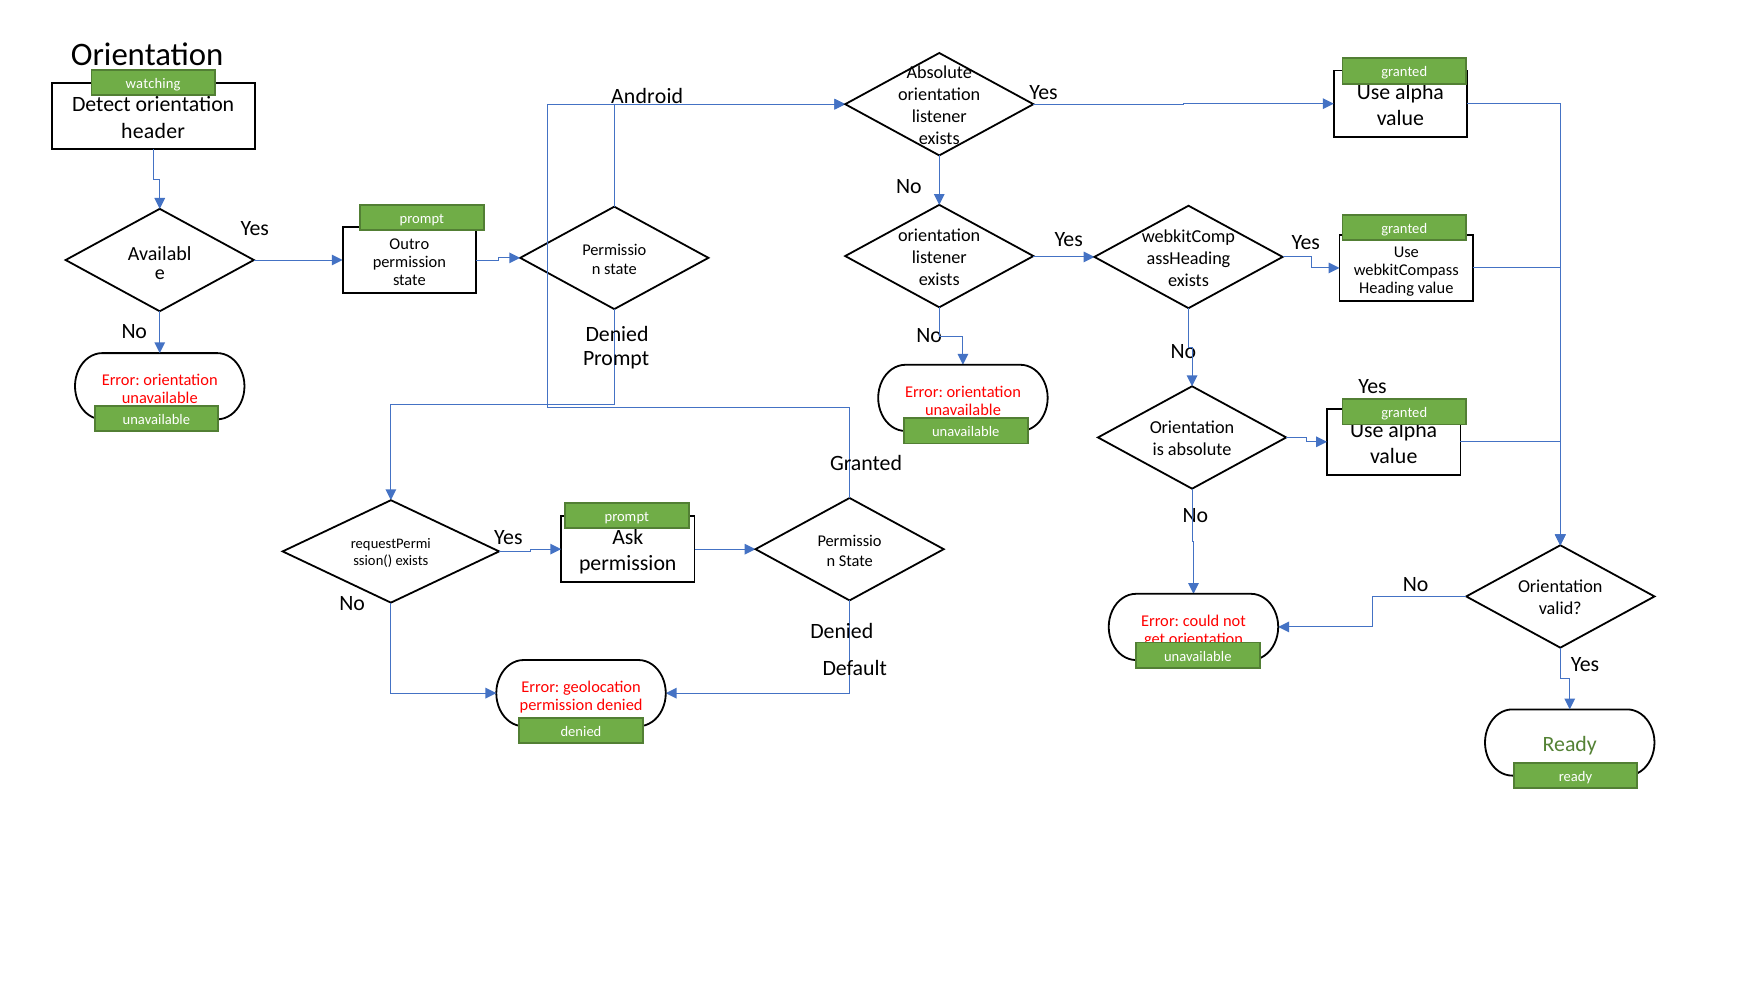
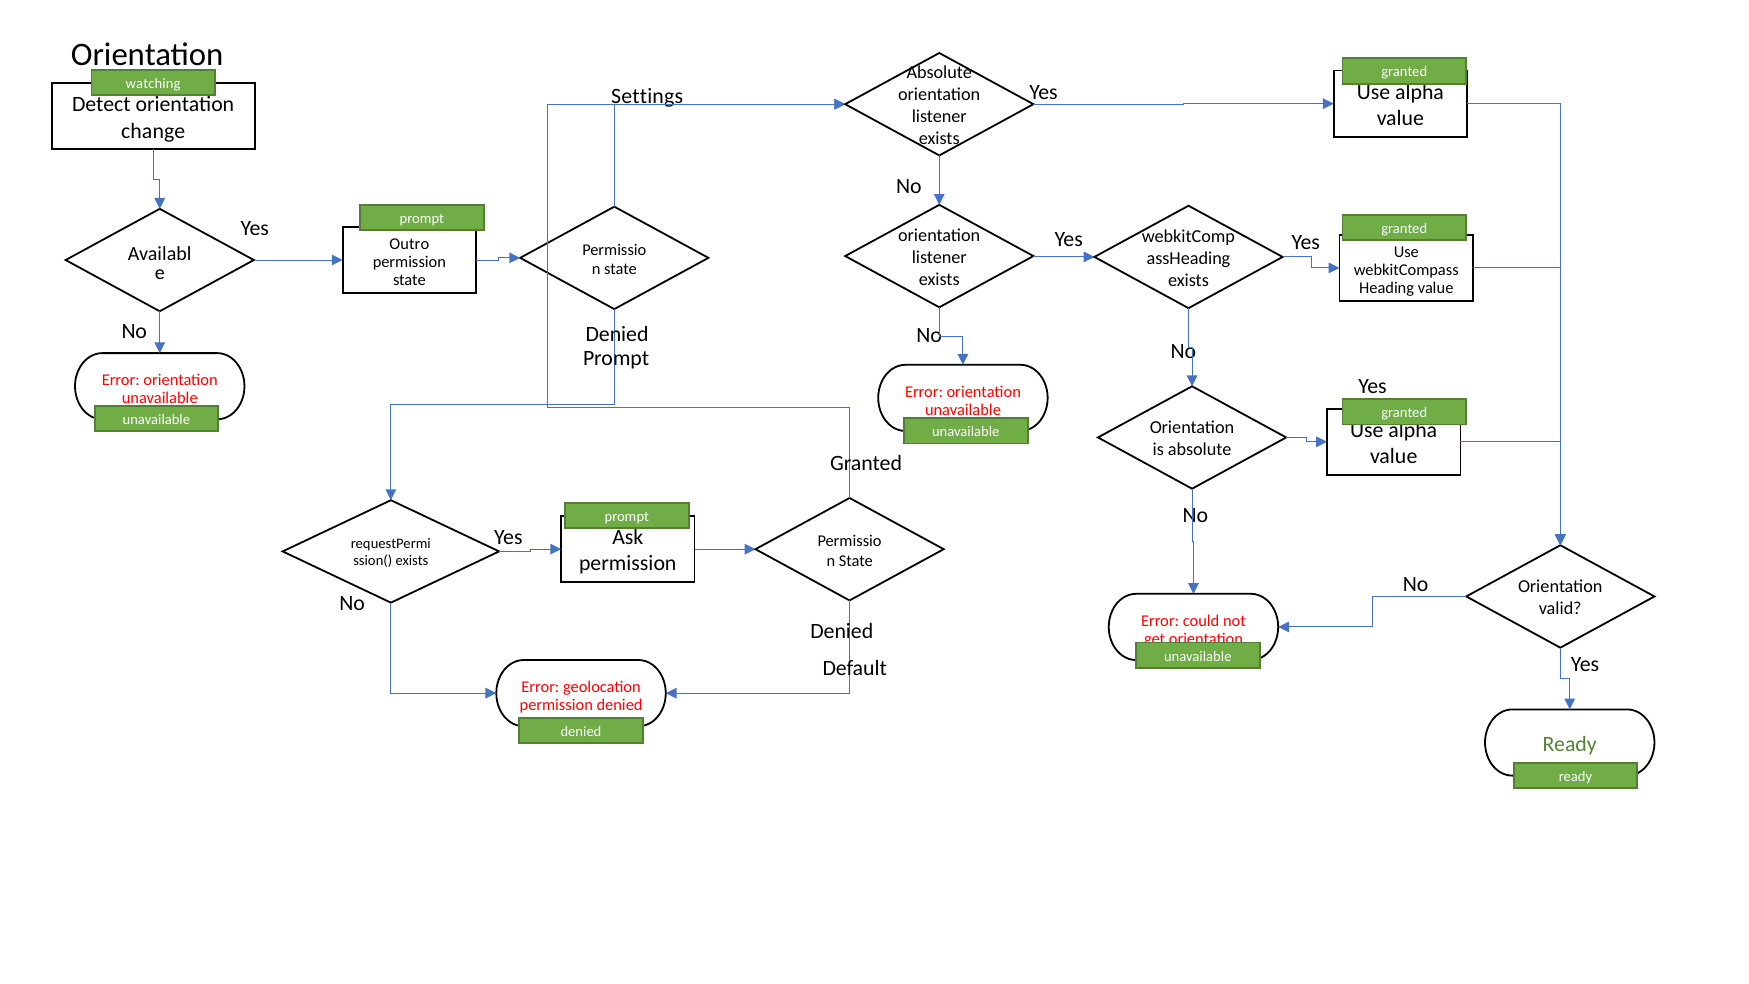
Android: Android -> Settings (647, 96)
header: header -> change (153, 131)
